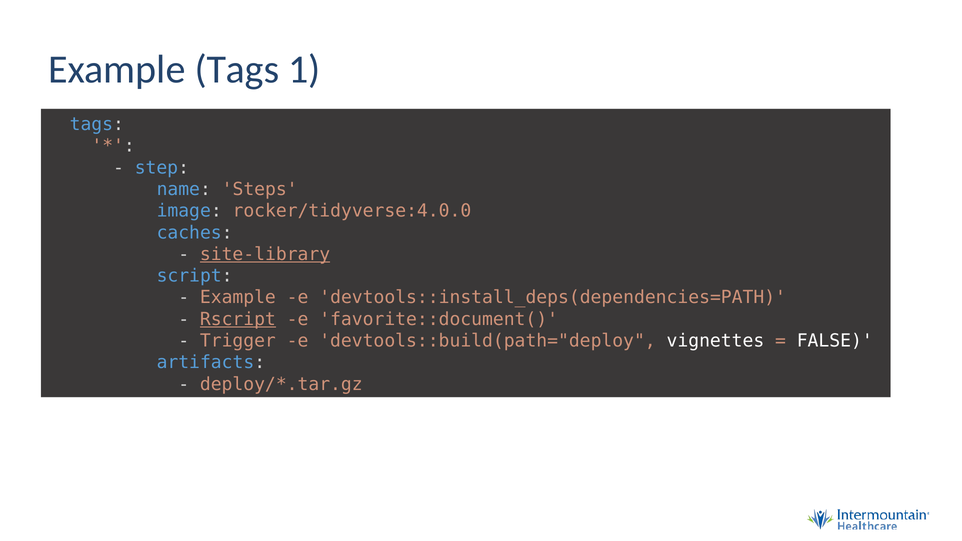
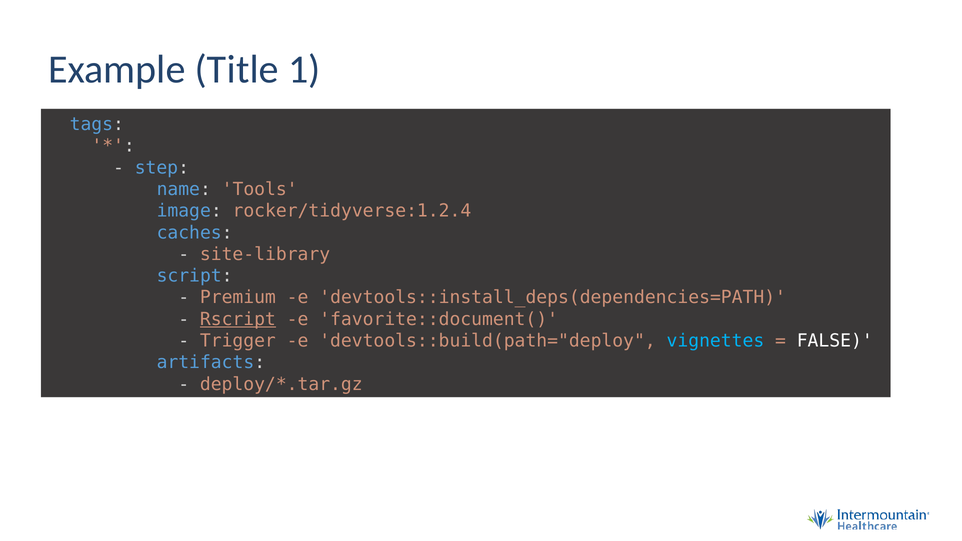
Example Tags: Tags -> Title (237, 69)
Steps: Steps -> Tools (260, 189)
rocker/tidyverse:4.0.0: rocker/tidyverse:4.0.0 -> rocker/tidyverse:1.2.4 (352, 211)
site-library underline: present -> none (265, 254)
Example: Example -> Premium (238, 298)
vignettes colour: white -> light blue (715, 341)
